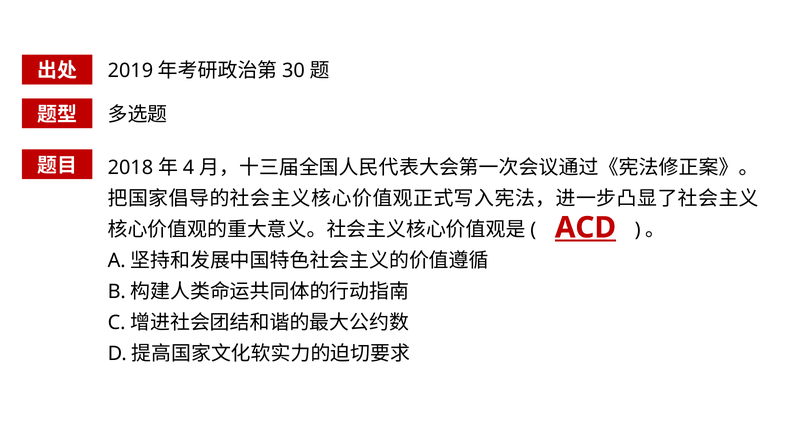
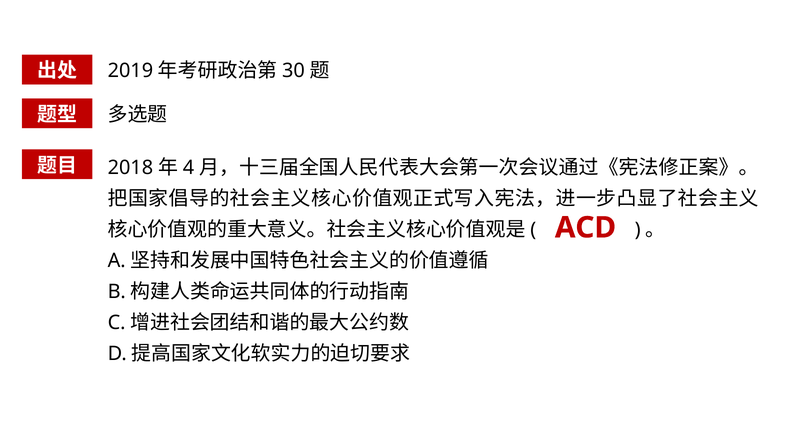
ACD underline: present -> none (585, 227)
